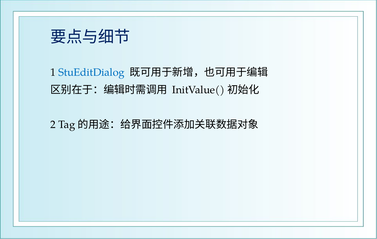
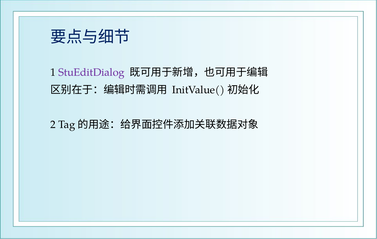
StuEditDialog colour: blue -> purple (91, 72)
